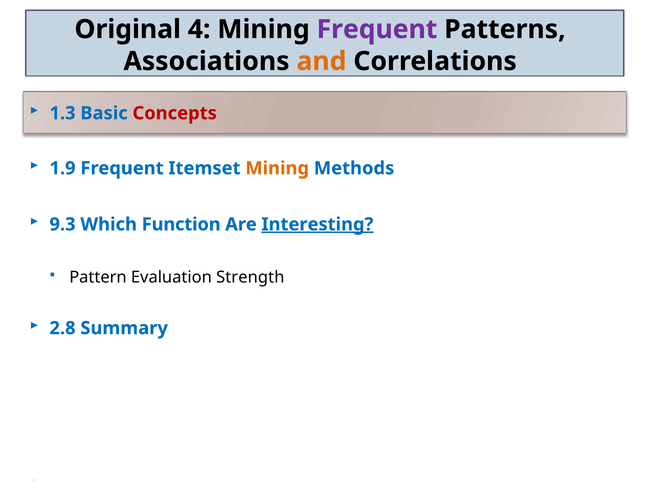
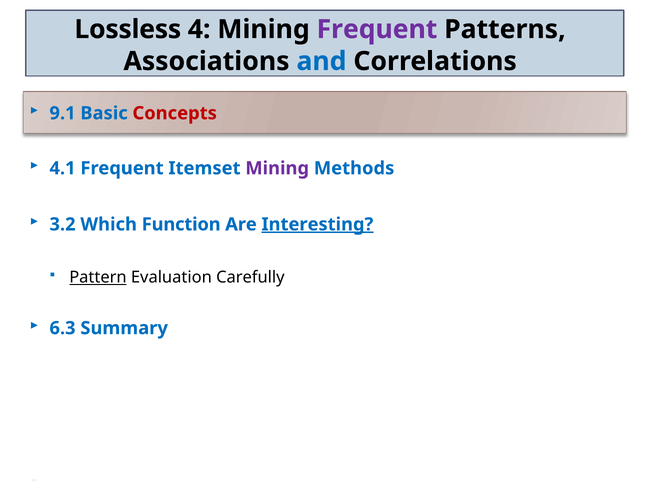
Original: Original -> Lossless (128, 29)
and colour: orange -> blue (321, 61)
1.3: 1.3 -> 9.1 (63, 113)
1.9: 1.9 -> 4.1 (63, 168)
Mining colour: orange -> purple (277, 168)
9.3: 9.3 -> 3.2 (63, 224)
Pattern underline: none -> present (98, 277)
Strength: Strength -> Carefully (250, 277)
2.8: 2.8 -> 6.3 (63, 328)
